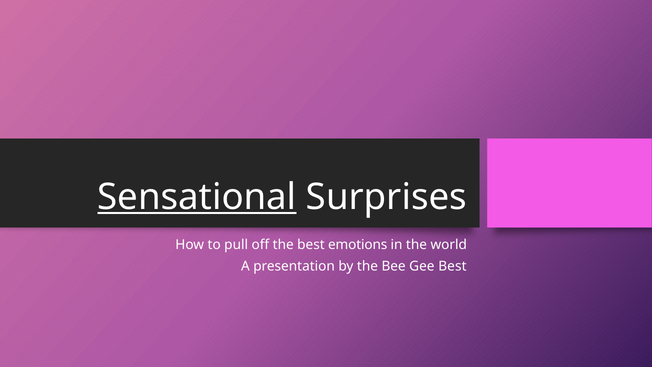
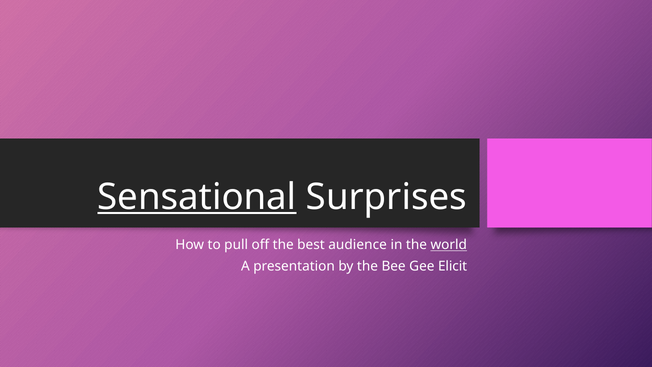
emotions: emotions -> audience (358, 245)
world underline: none -> present (449, 245)
Gee Best: Best -> Elicit (453, 266)
